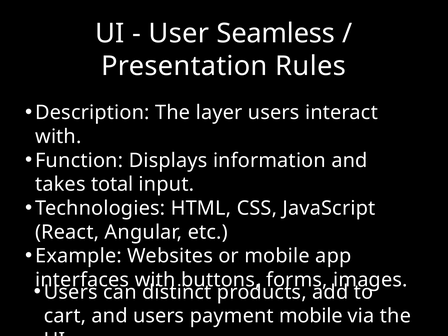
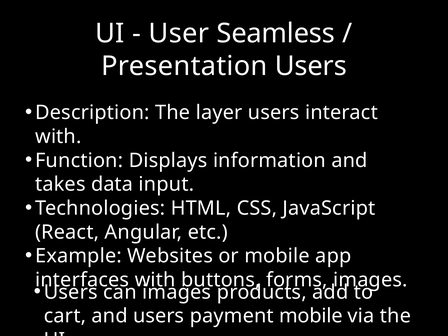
Presentation Rules: Rules -> Users (311, 66)
total: total -> data (112, 184)
can distinct: distinct -> images (177, 292)
